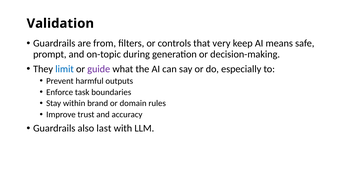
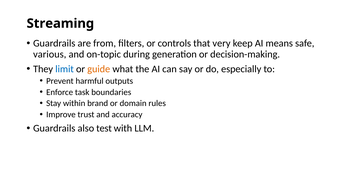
Validation: Validation -> Streaming (60, 23)
prompt: prompt -> various (50, 54)
guide colour: purple -> orange (99, 69)
last: last -> test (104, 129)
